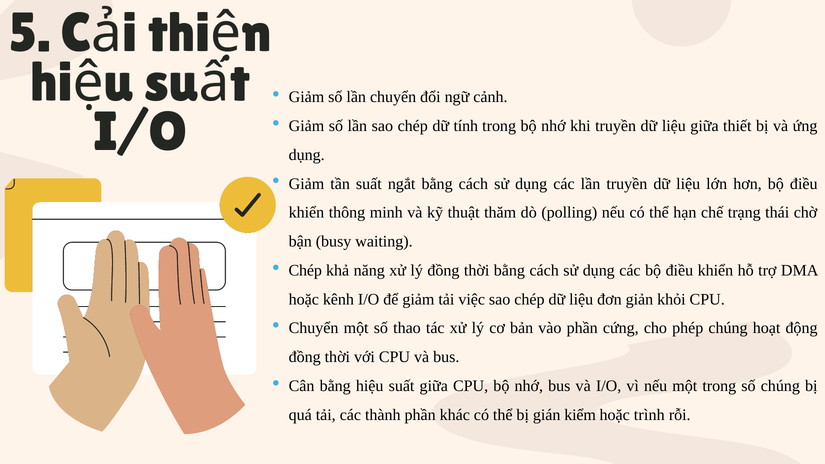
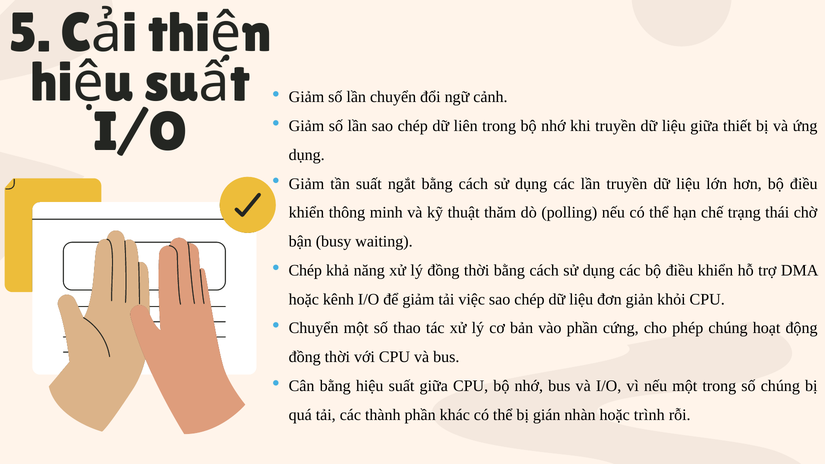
tính: tính -> liên (466, 126)
kiểm: kiểm -> nhàn (580, 415)
